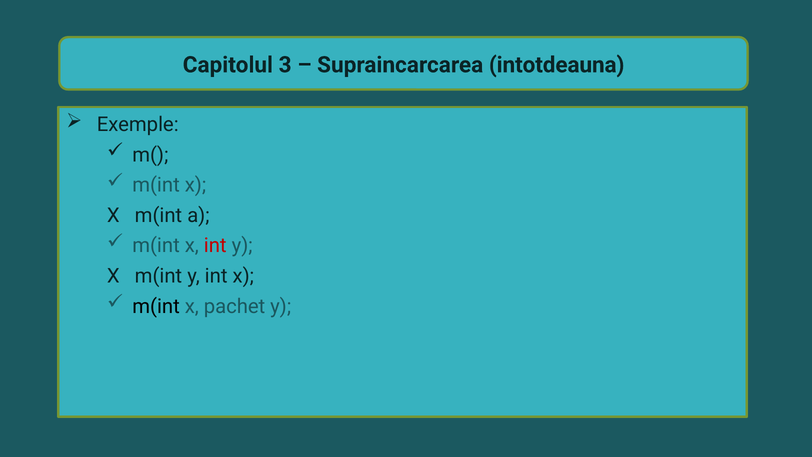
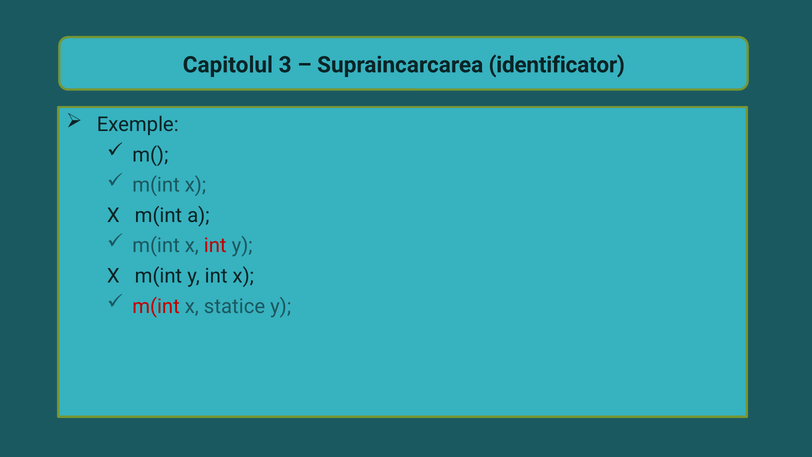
intotdeauna: intotdeauna -> identificator (557, 65)
m(int colour: black -> red (156, 306)
pachet: pachet -> statice (235, 306)
